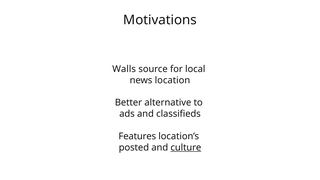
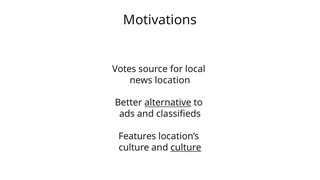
Walls: Walls -> Votes (124, 69)
alternative underline: none -> present (168, 103)
posted: posted -> culture (134, 147)
